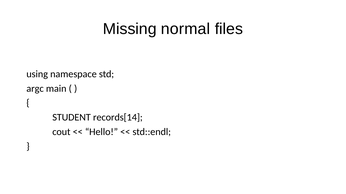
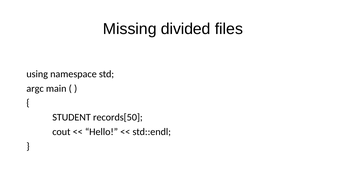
normal: normal -> divided (186, 29)
records[14: records[14 -> records[50 (118, 118)
